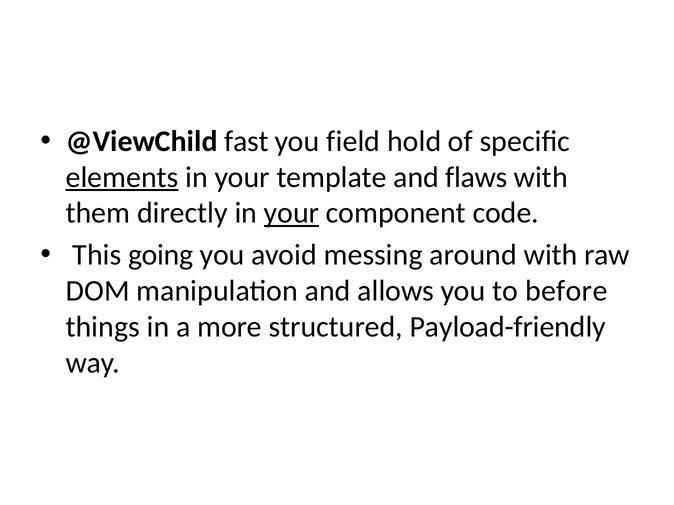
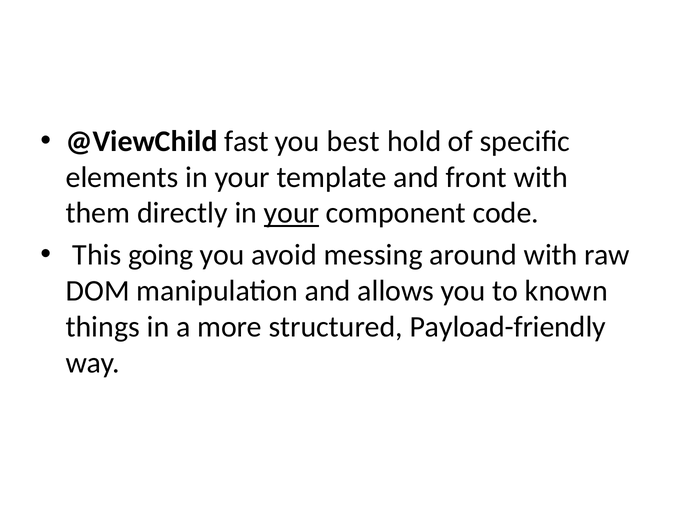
field: field -> best (353, 141)
elements underline: present -> none (122, 177)
flaws: flaws -> front (476, 177)
before: before -> known (566, 291)
